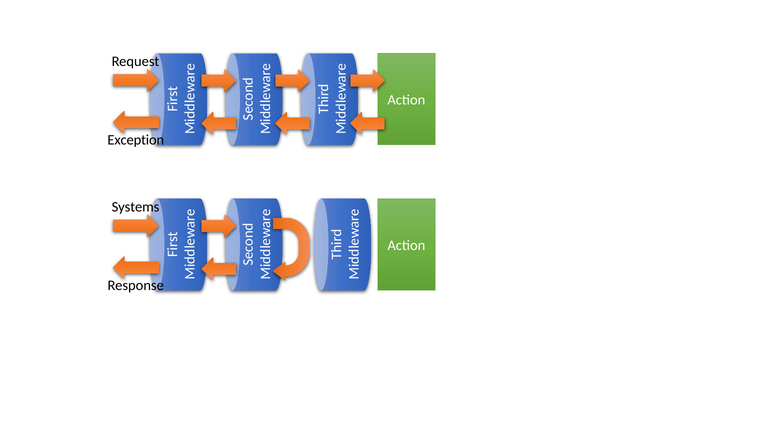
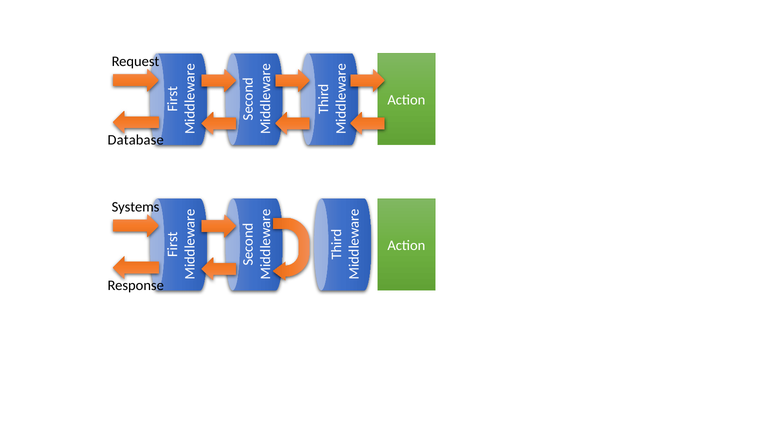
Exception: Exception -> Database (136, 140)
